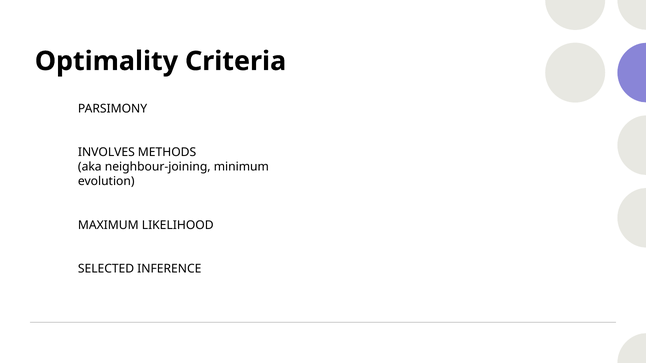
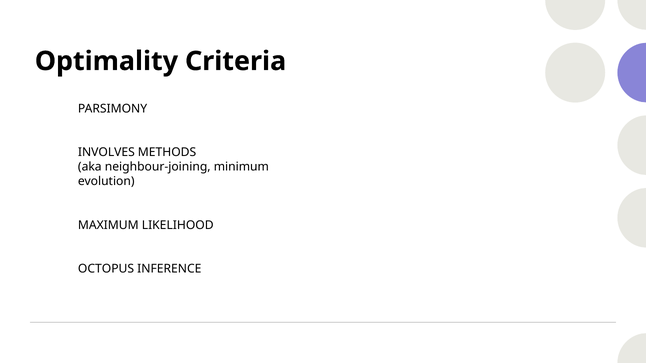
SELECTED: SELECTED -> OCTOPUS (106, 269)
